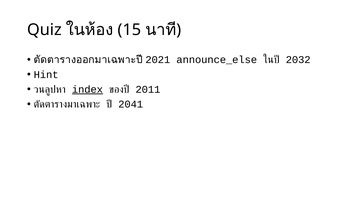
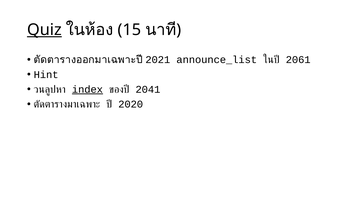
Quiz underline: none -> present (44, 30)
announce_else: announce_else -> announce_list (217, 60)
2032: 2032 -> 2061 (298, 60)
2011: 2011 -> 2041 (148, 90)
2041: 2041 -> 2020 (131, 105)
